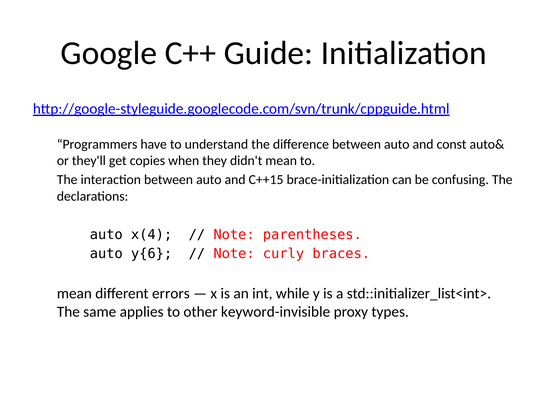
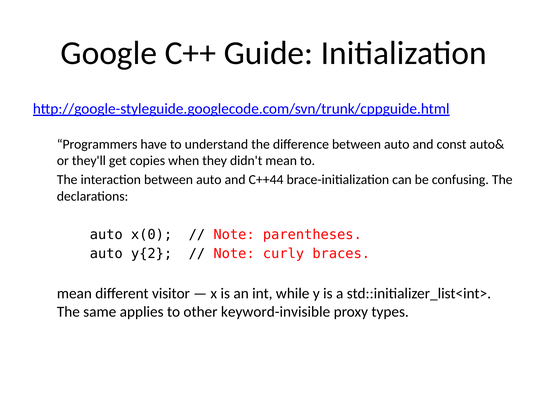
C++15: C++15 -> C++44 (266, 180)
x(4: x(4 -> x(0 (152, 235)
y{6: y{6 -> y{2 (152, 254)
errors: errors -> visitor (171, 293)
